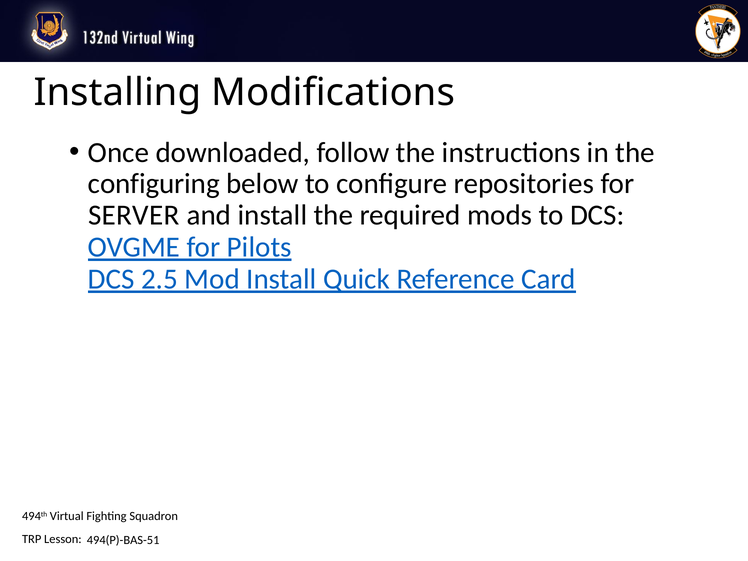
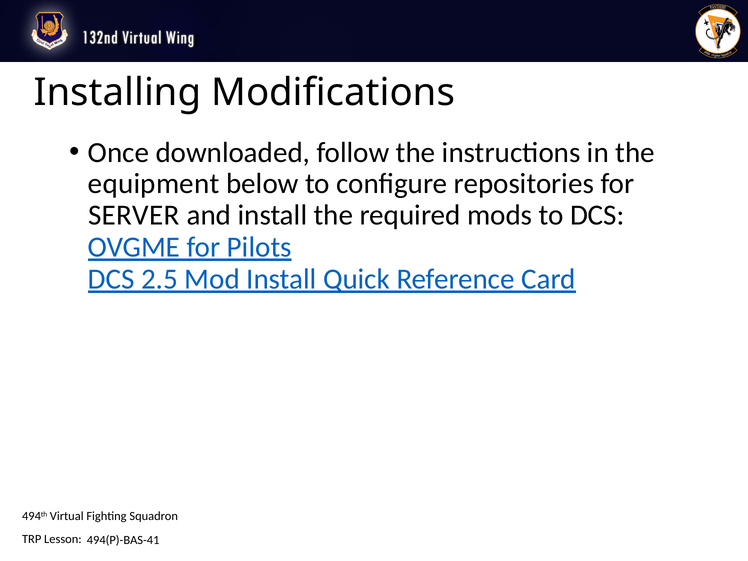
configuring: configuring -> equipment (154, 184)
494(P)-BAS-51: 494(P)-BAS-51 -> 494(P)-BAS-41 (123, 540)
